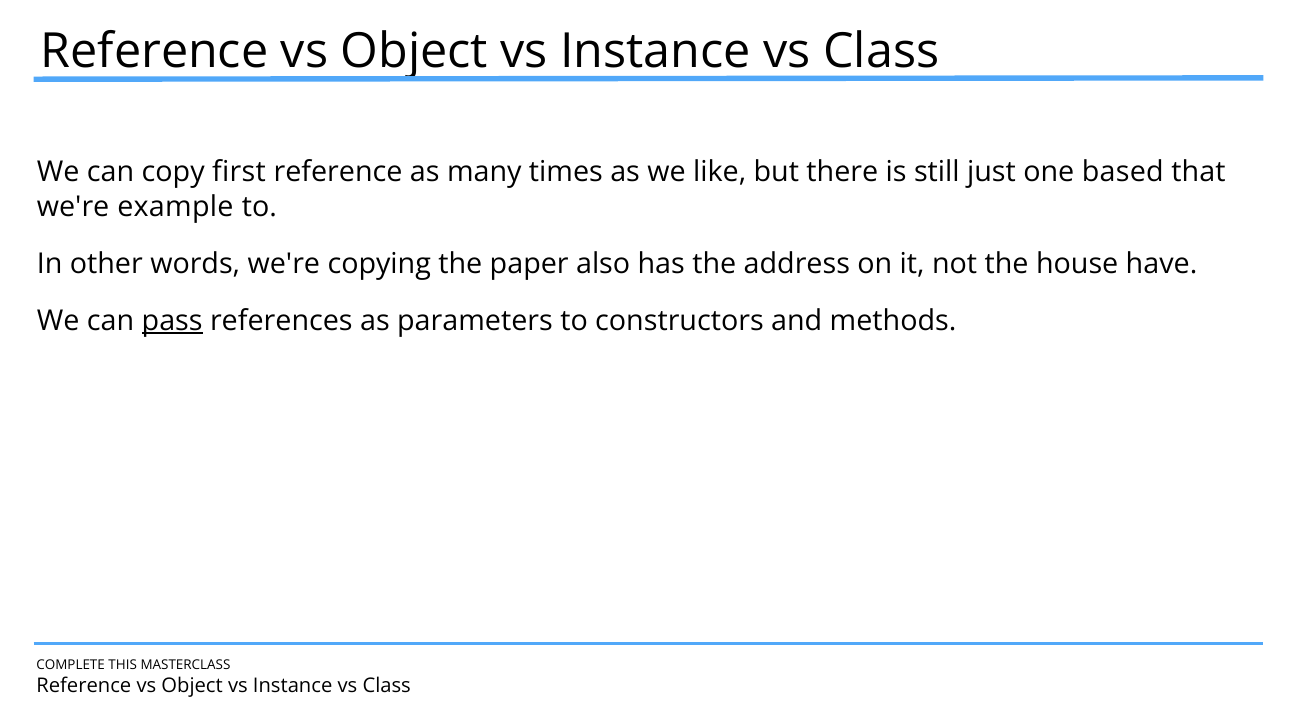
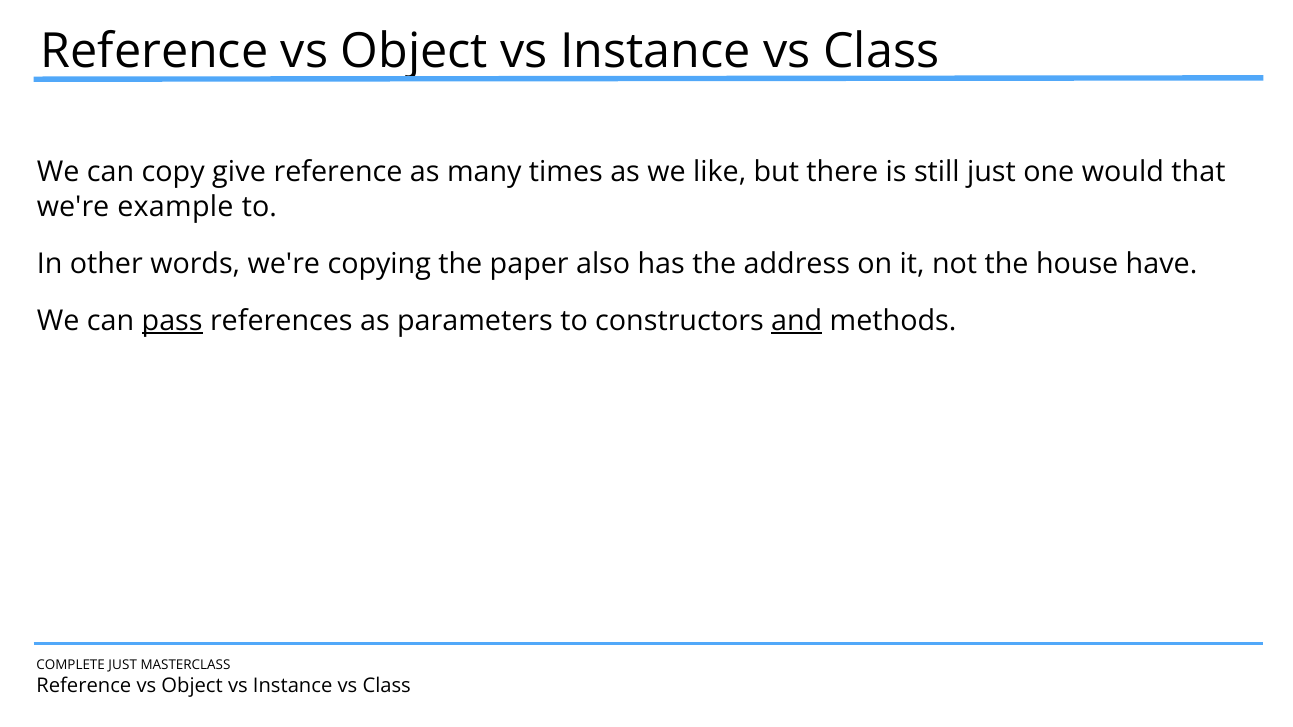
first: first -> give (239, 172)
based: based -> would (1123, 172)
and underline: none -> present (797, 321)
COMPLETE THIS: THIS -> JUST (123, 665)
